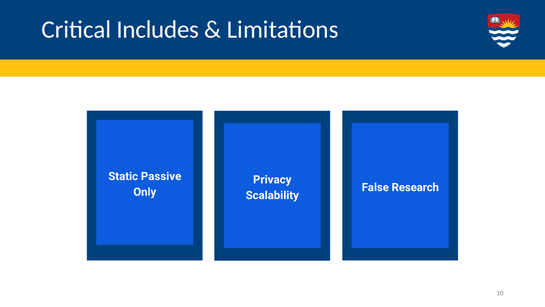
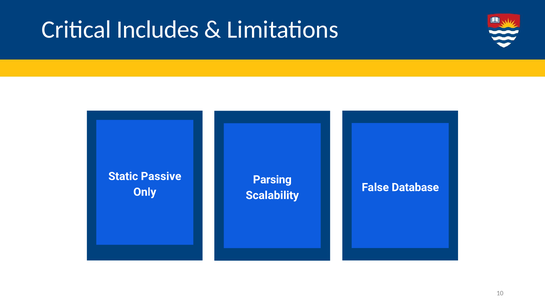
Privacy: Privacy -> Parsing (272, 179)
Research: Research -> Database (415, 187)
